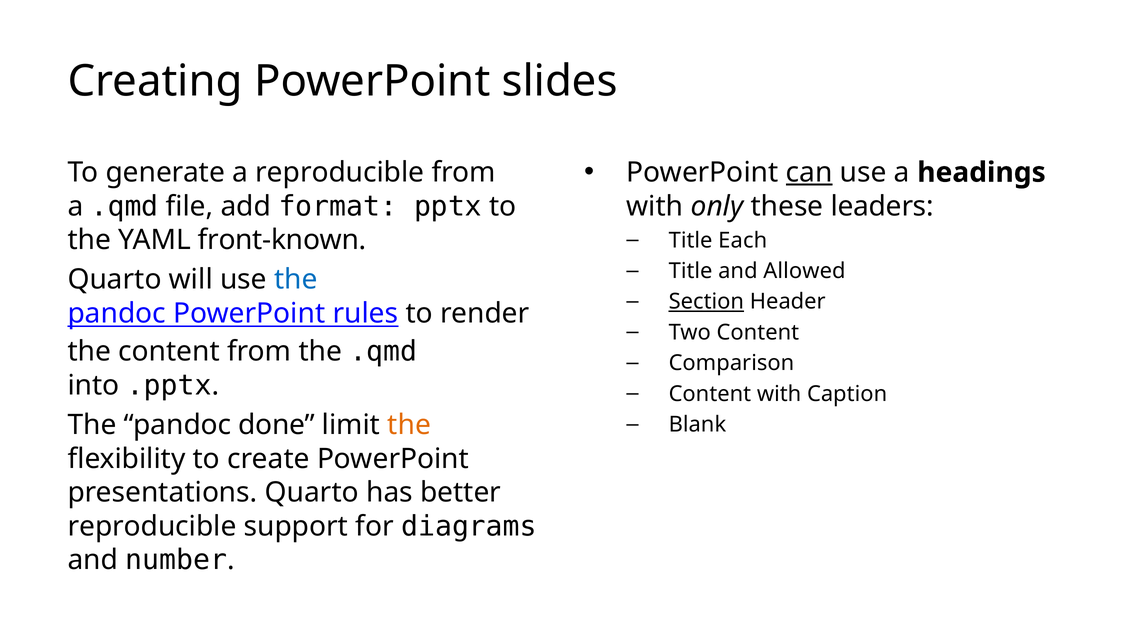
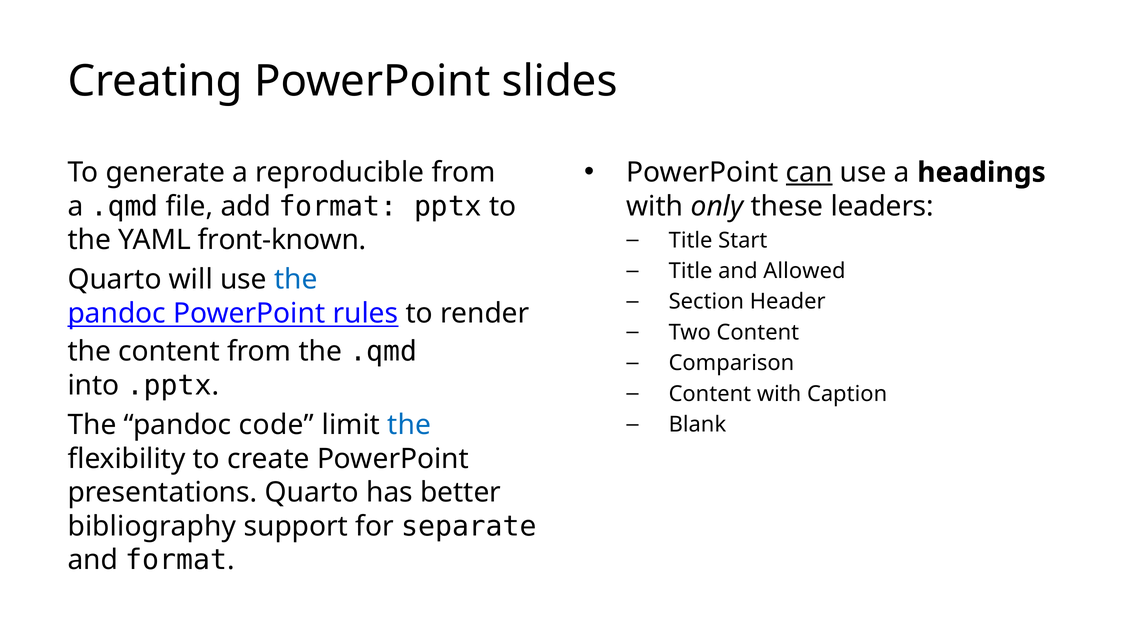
Each: Each -> Start (743, 240)
Section underline: present -> none (706, 302)
done: done -> code (276, 425)
the colour: orange -> blue (409, 425)
reproducible: reproducible -> bibliography (152, 526)
diagrams: diagrams -> separate (469, 526)
and number: number -> format (176, 560)
